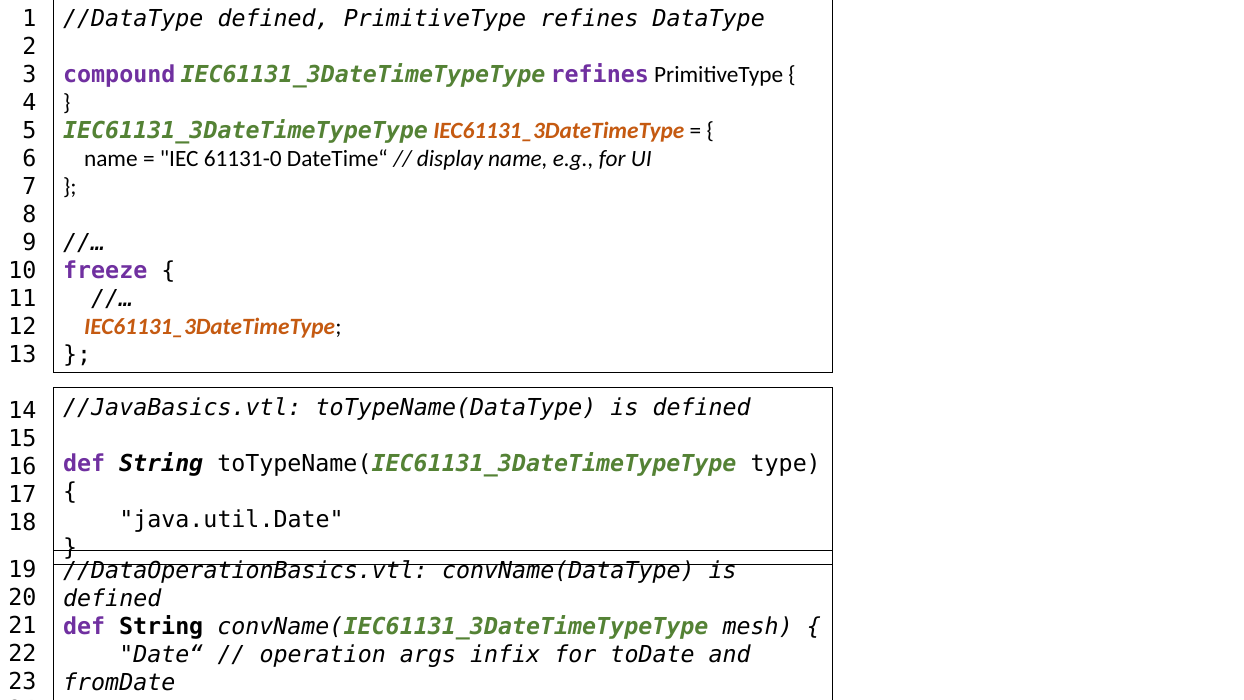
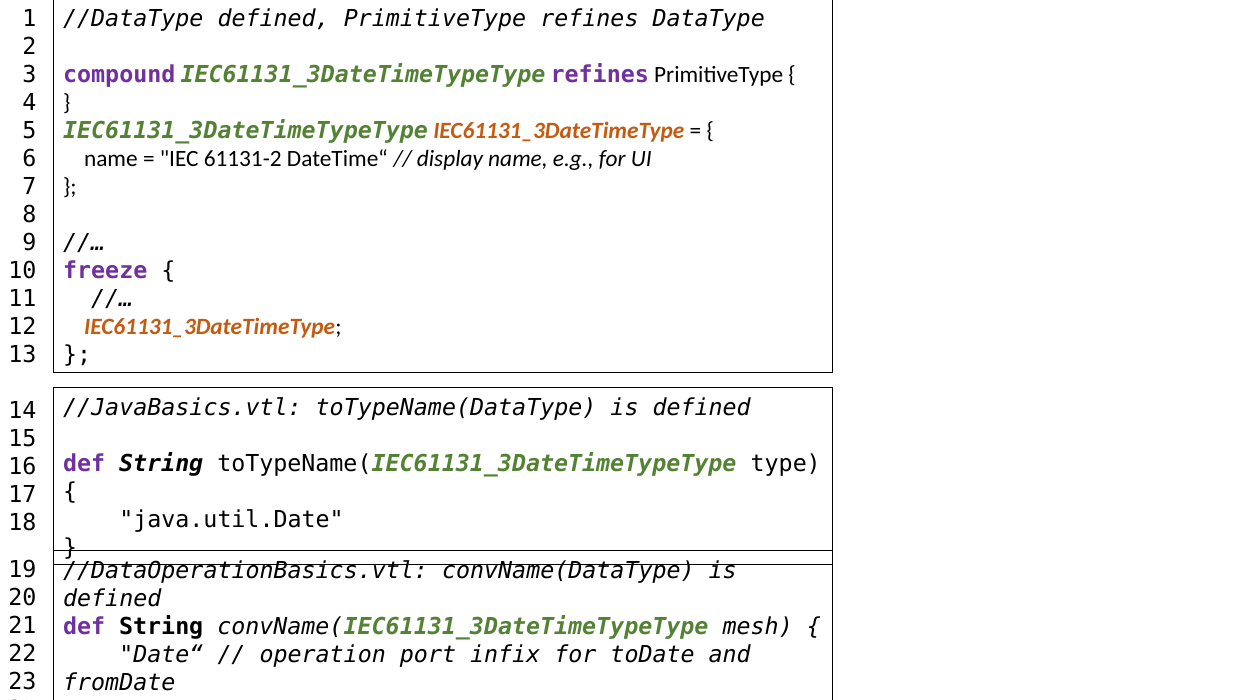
61131-0: 61131-0 -> 61131-2 (243, 159)
args: args -> port (428, 655)
